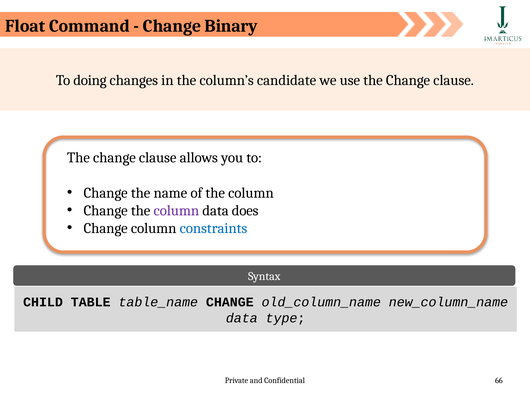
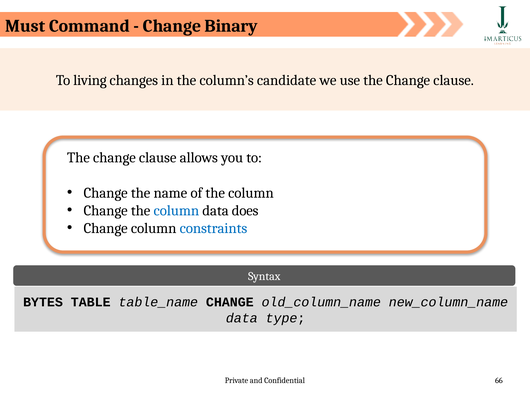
Float: Float -> Must (25, 26)
doing: doing -> living (90, 80)
column colour: purple -> blue (176, 210)
CHILD: CHILD -> BYTES (43, 302)
